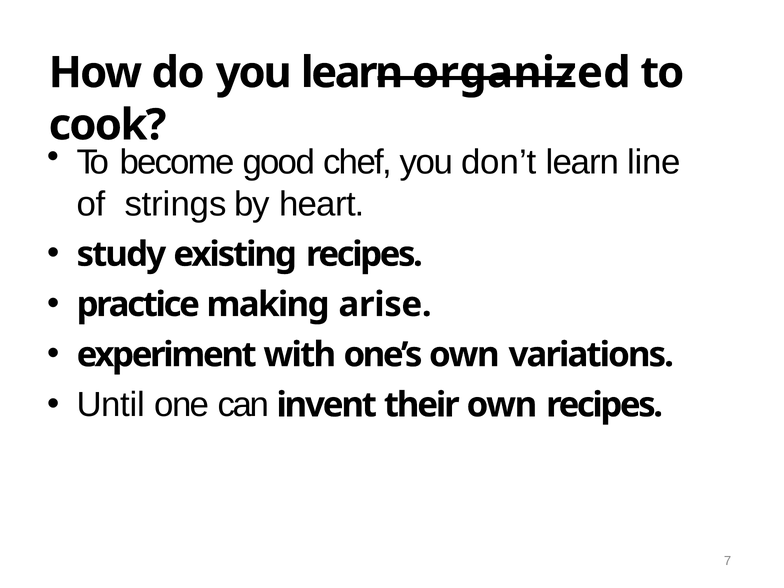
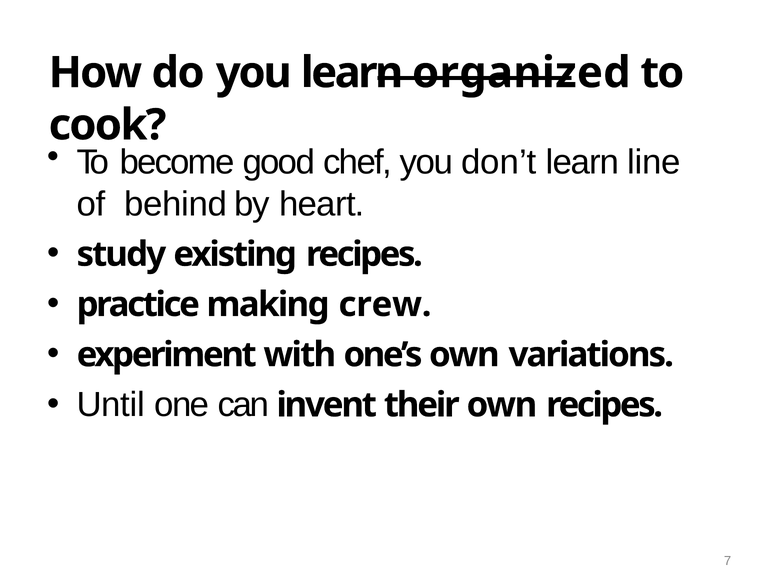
strings: strings -> behind (176, 204)
arise: arise -> crew (385, 305)
